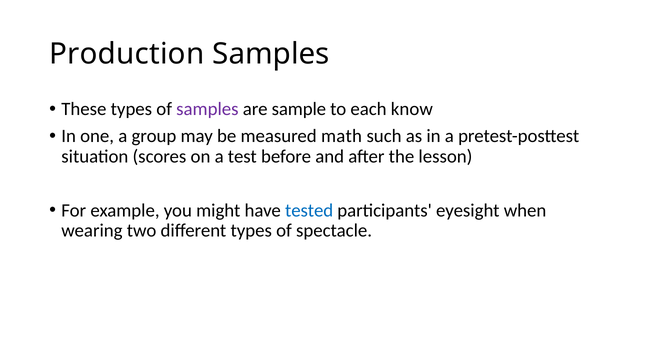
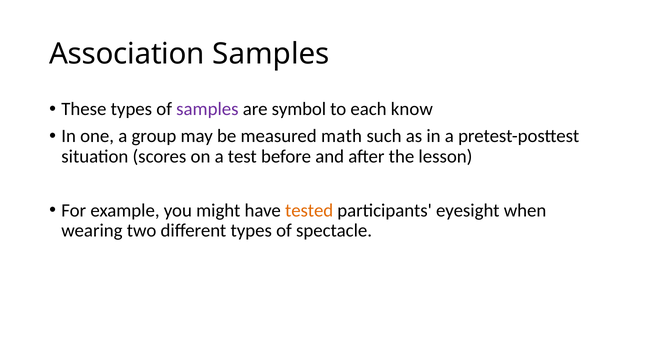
Production: Production -> Association (127, 54)
sample: sample -> symbol (299, 109)
tested colour: blue -> orange (309, 211)
